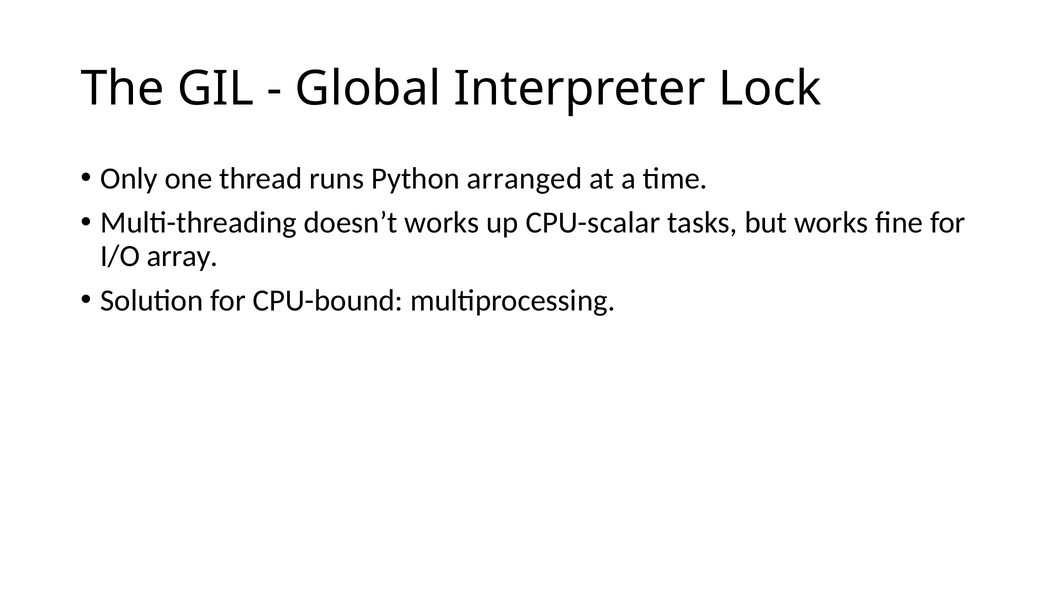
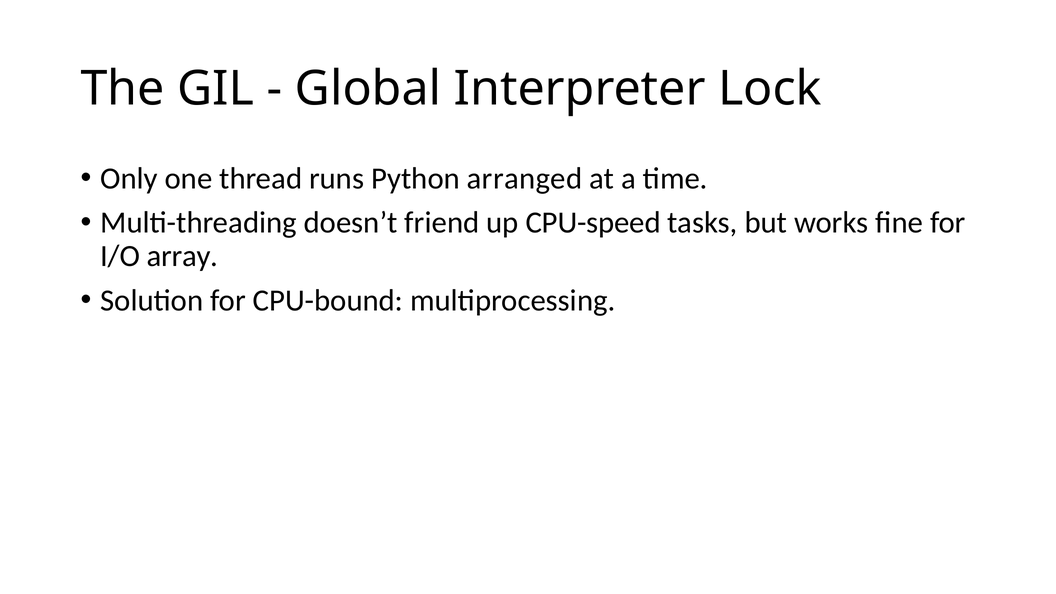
doesn’t works: works -> friend (442, 223)
CPU-scalar: CPU-scalar -> CPU-speed (593, 223)
